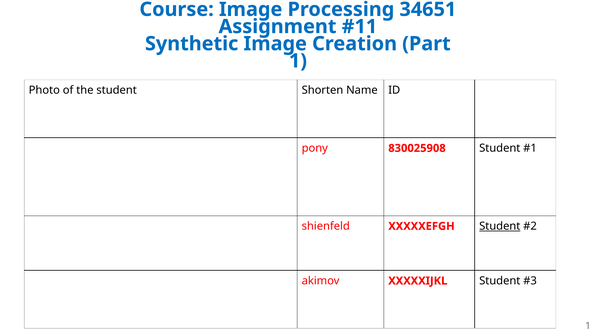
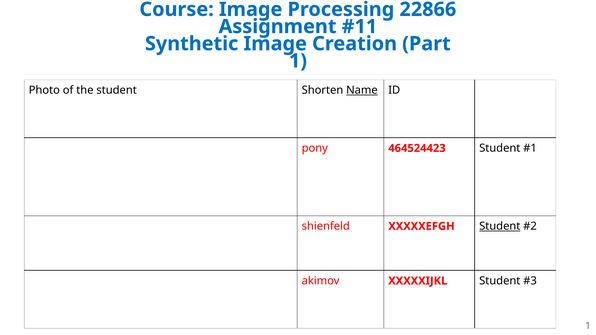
34651: 34651 -> 22866 (428, 9)
Name underline: none -> present (362, 90)
830025908: 830025908 -> 464524423 (417, 148)
